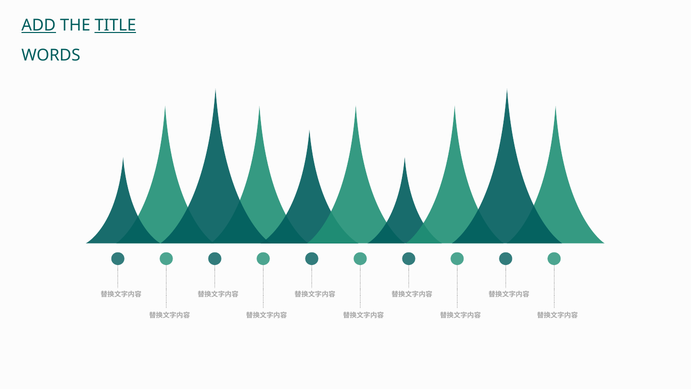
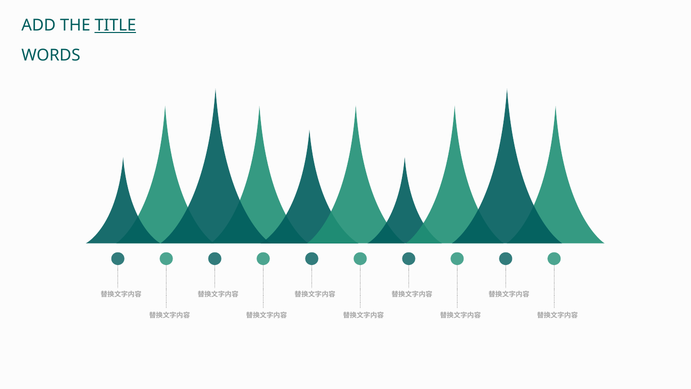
ADD underline: present -> none (39, 26)
